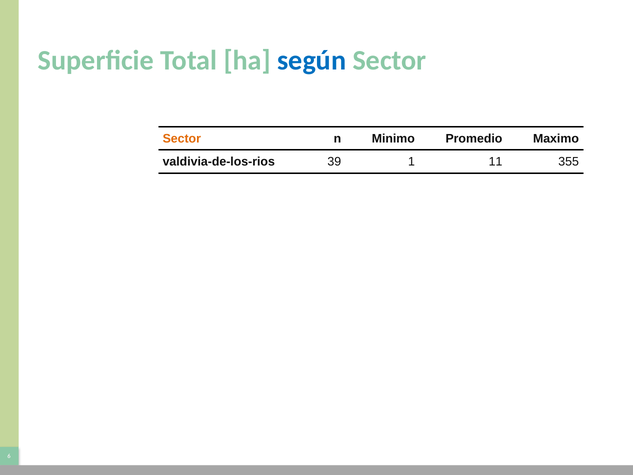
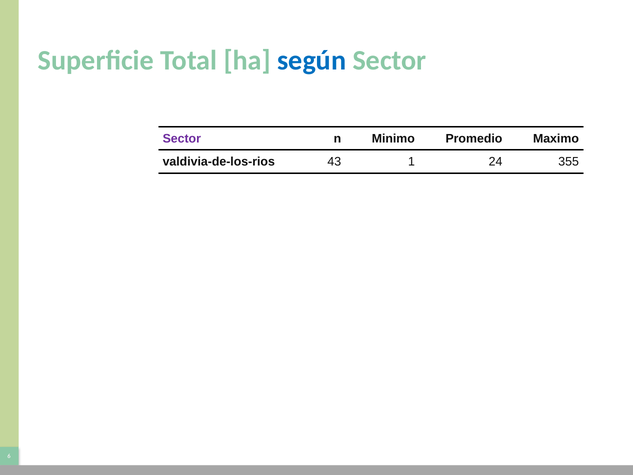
Sector colour: orange -> purple (182, 138)
39: 39 -> 43 (334, 162)
11: 11 -> 24 (496, 162)
